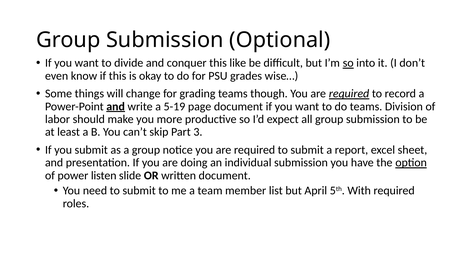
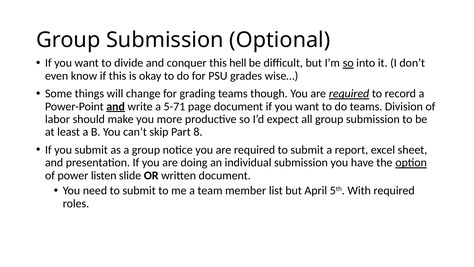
like: like -> hell (238, 63)
5-19: 5-19 -> 5-71 (174, 106)
3: 3 -> 8 (198, 132)
